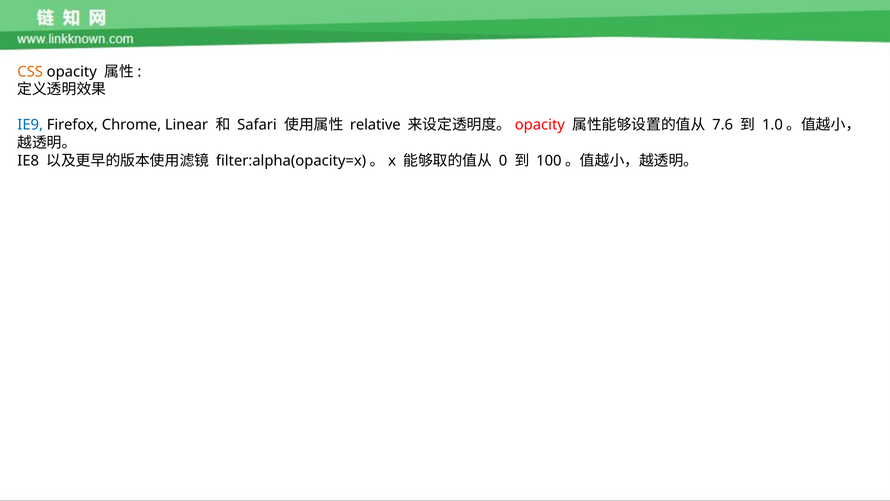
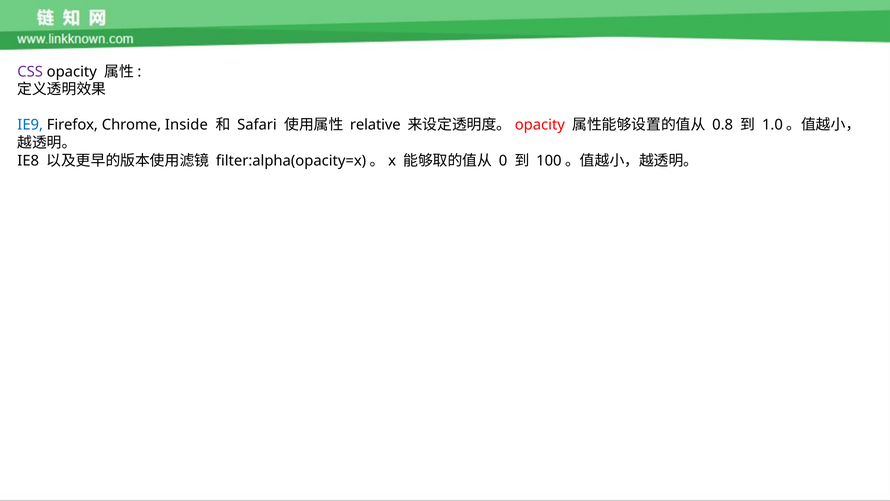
CSS colour: orange -> purple (30, 72)
Linear: Linear -> Inside (186, 125)
7.6: 7.6 -> 0.8 (723, 125)
